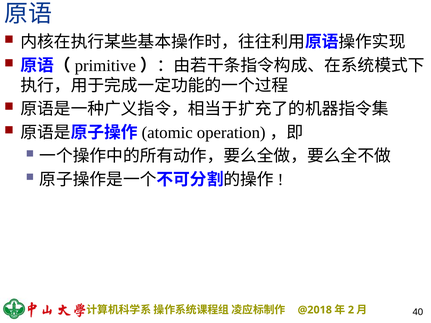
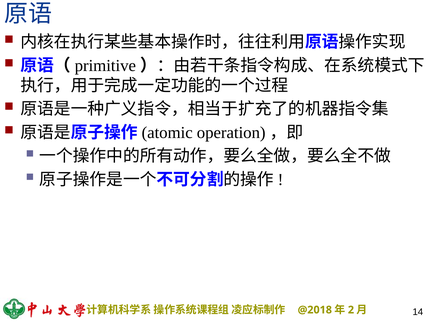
40: 40 -> 14 (418, 312)
